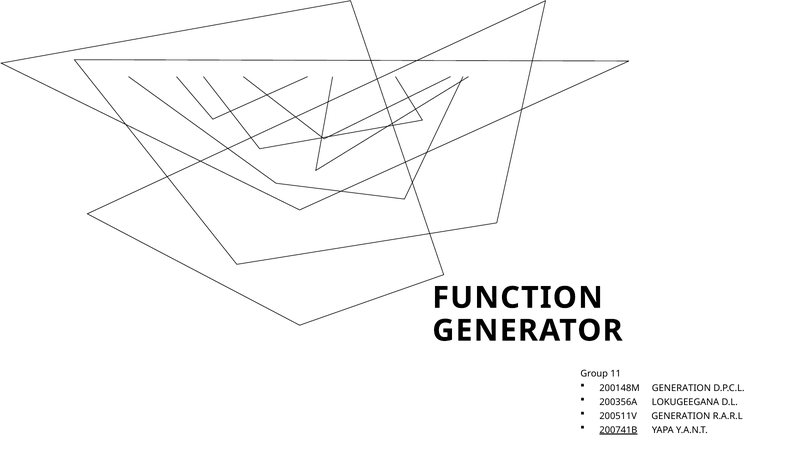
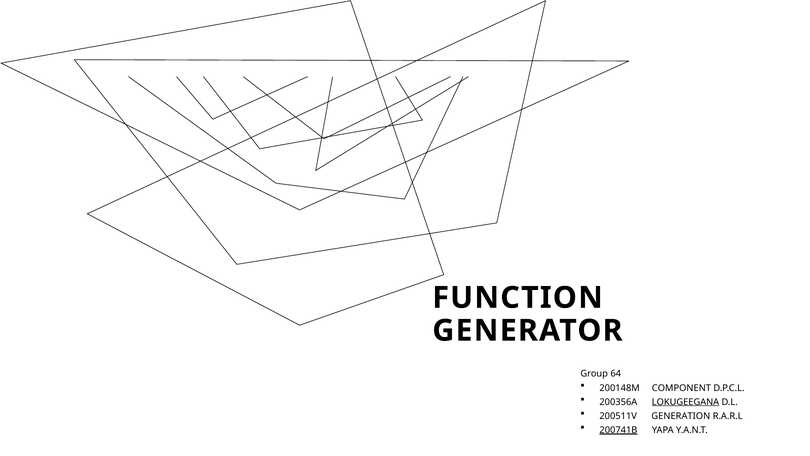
11: 11 -> 64 (616, 374)
200148M GENERATION: GENERATION -> COMPONENT (681, 388)
LOKUGEEGANA underline: none -> present (685, 402)
